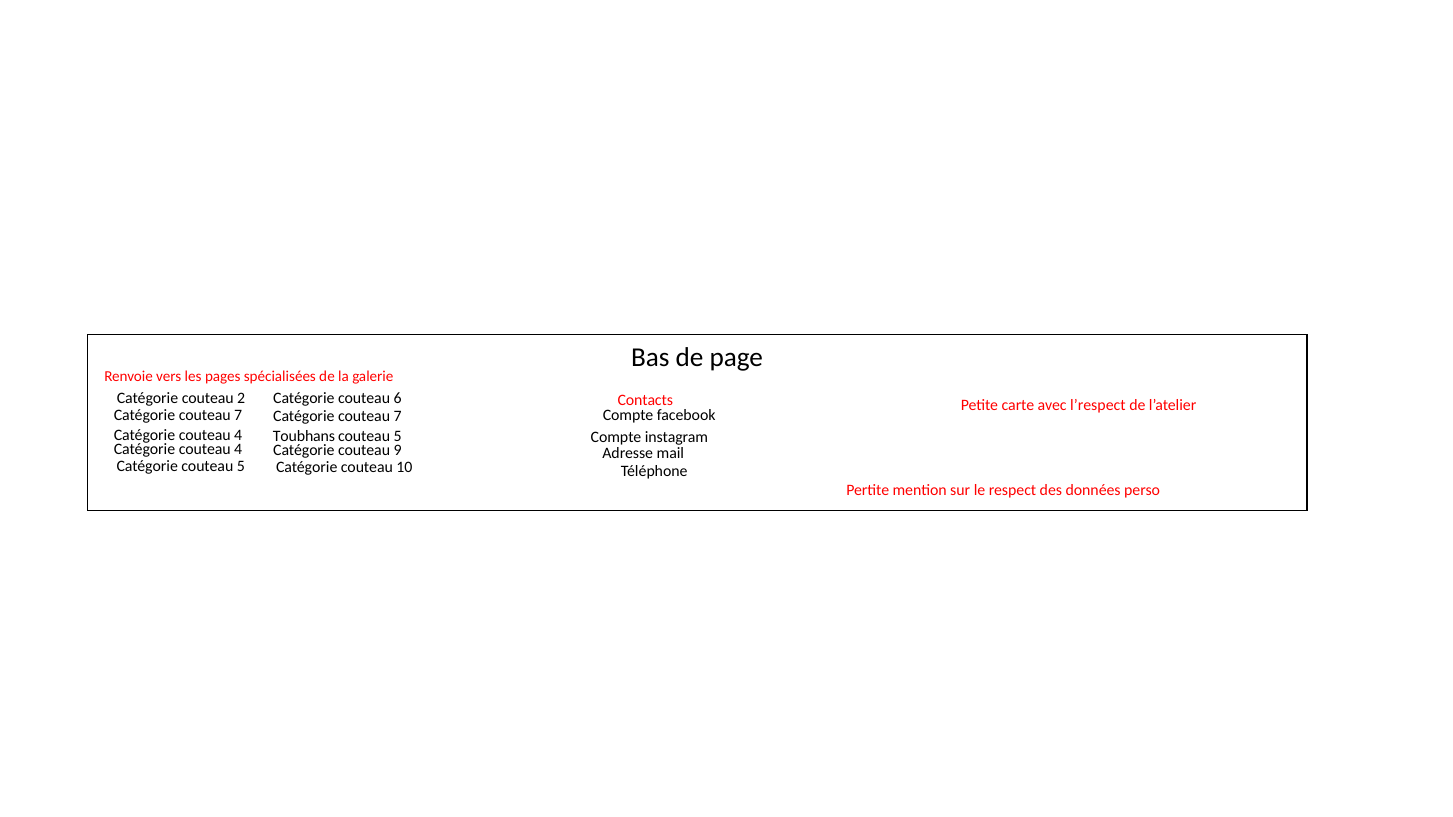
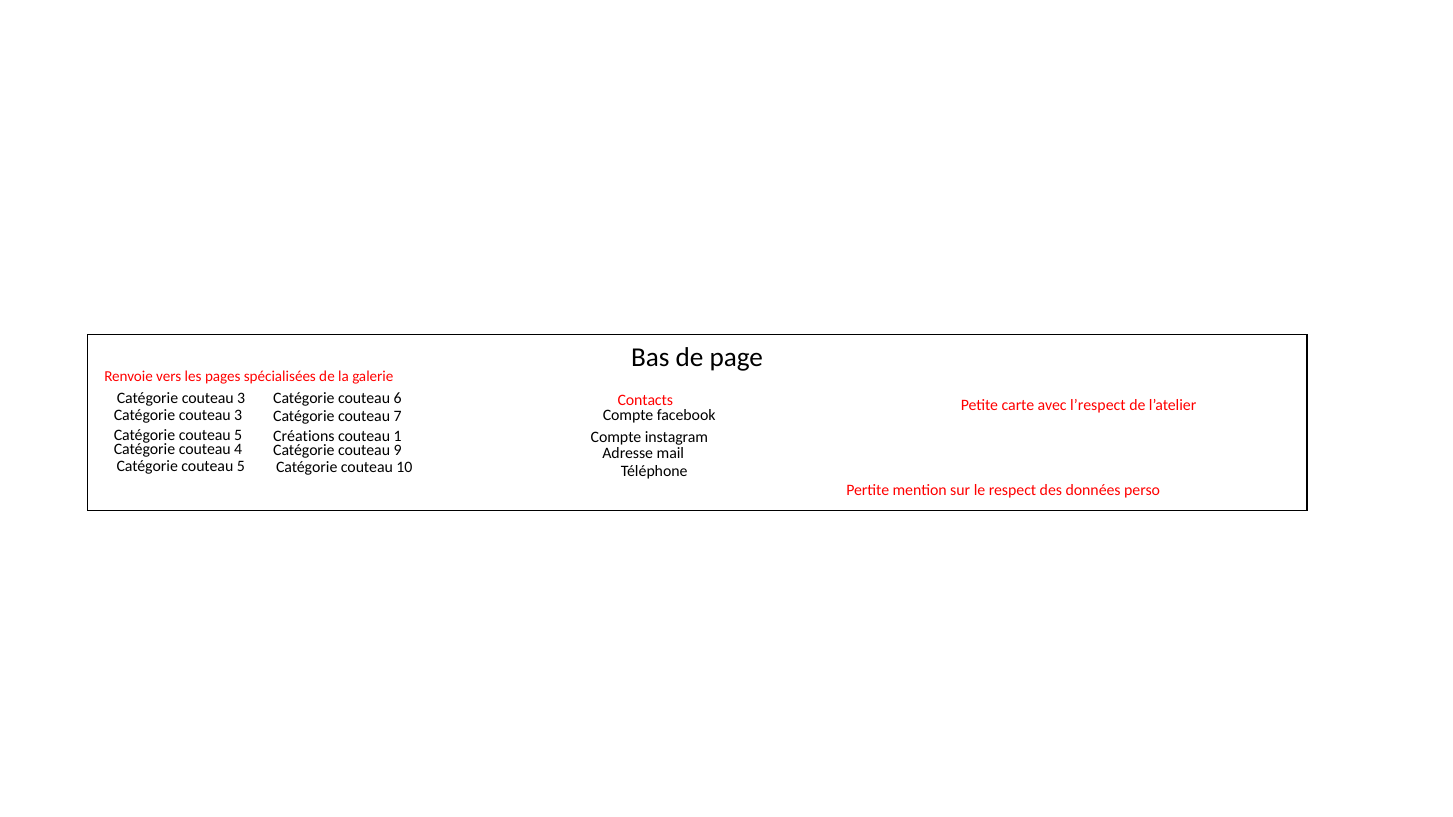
2: 2 -> 3 (241, 398)
7: 7 -> 3 (238, 416)
4: 4 -> 5 (238, 436)
Toubhans: Toubhans -> Créations (304, 437)
5: 5 -> 1 (398, 437)
